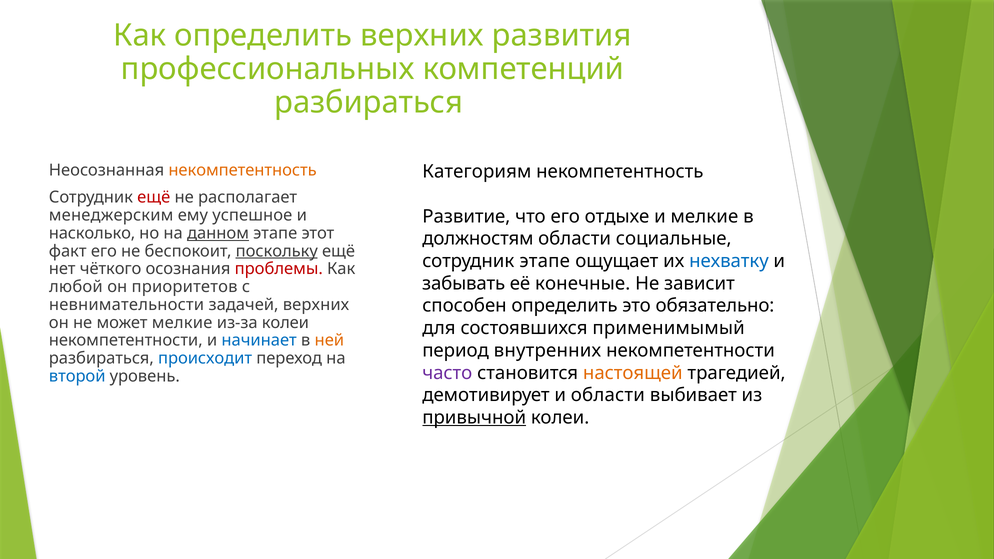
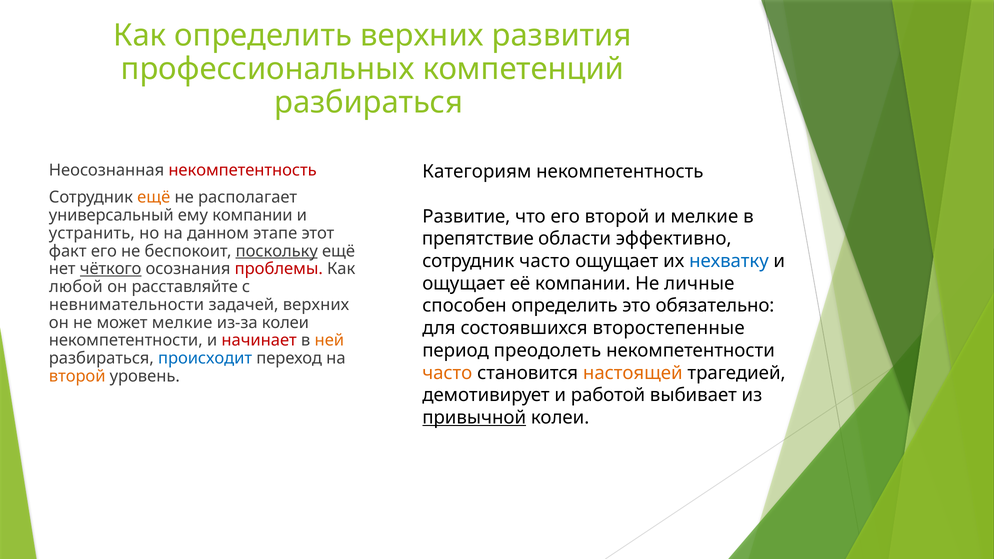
некомпетентность colour: orange -> red (243, 170)
ещё colour: red -> orange (154, 198)
менеджерским: менеджерским -> универсальный (111, 215)
ему успешное: успешное -> компании (252, 215)
его отдыхе: отдыхе -> второй (617, 216)
насколько: насколько -> устранить (92, 233)
данном underline: present -> none (218, 233)
должностям: должностям -> препятствие (478, 239)
социальные: социальные -> эффективно (674, 239)
сотрудник этапе: этапе -> часто (545, 261)
чёткого underline: none -> present (111, 269)
забывать: забывать -> ощущает (464, 284)
её конечные: конечные -> компании (583, 284)
зависит: зависит -> личные (699, 284)
приоритетов: приоритетов -> расставляйте (185, 287)
применимымый: применимымый -> второстепенные (669, 328)
начинает colour: blue -> red (259, 341)
внутренних: внутренних -> преодолеть (547, 351)
часто colour: purple -> orange (447, 373)
второй colour: blue -> orange (77, 376)
и области: области -> работой (608, 395)
